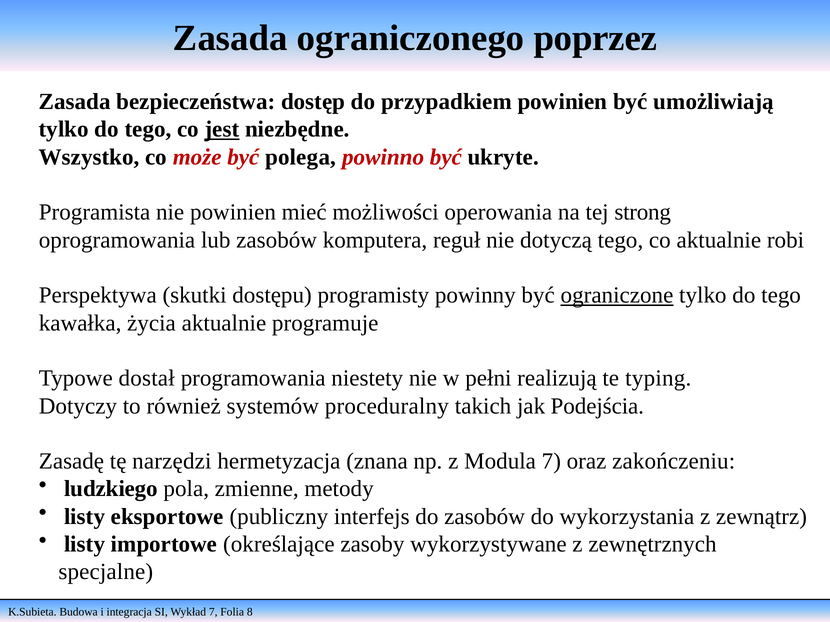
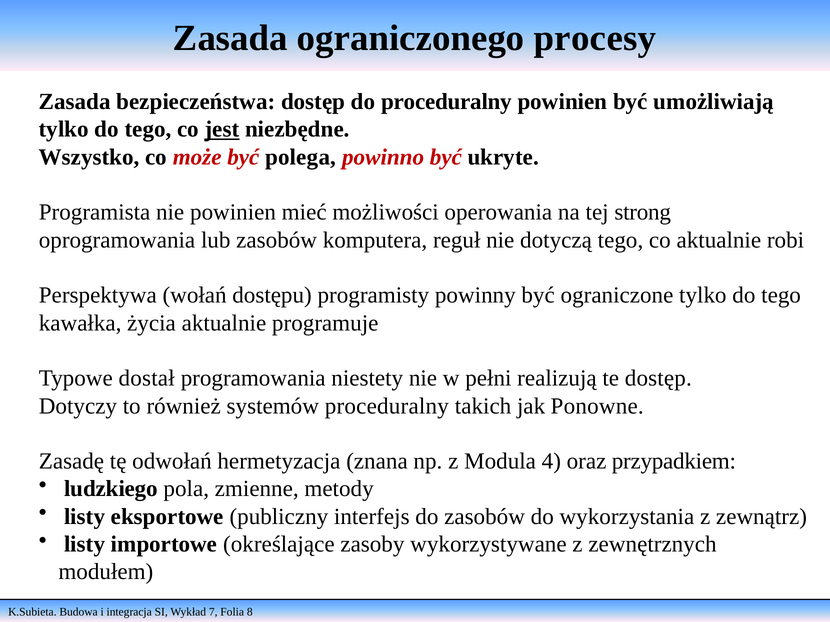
poprzez: poprzez -> procesy (595, 38)
do przypadkiem: przypadkiem -> proceduralny (447, 102)
skutki: skutki -> wołań (195, 296)
ograniczone underline: present -> none (617, 296)
te typing: typing -> dostęp (658, 379)
Podejścia: Podejścia -> Ponowne (597, 406)
narzędzi: narzędzi -> odwołań (172, 462)
Modula 7: 7 -> 4 (551, 462)
zakończeniu: zakończeniu -> przypadkiem (674, 462)
specjalne: specjalne -> modułem (106, 572)
